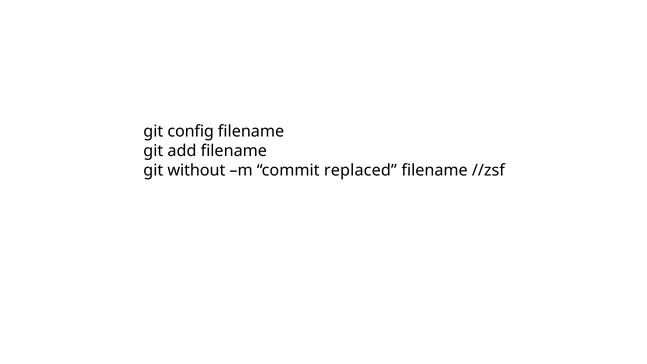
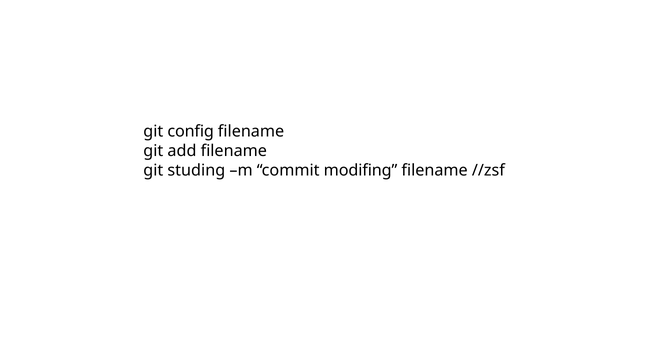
without: without -> studing (196, 170)
replaced: replaced -> modifing (361, 170)
